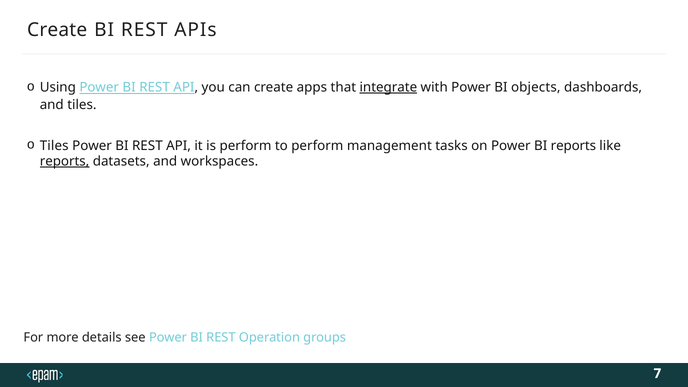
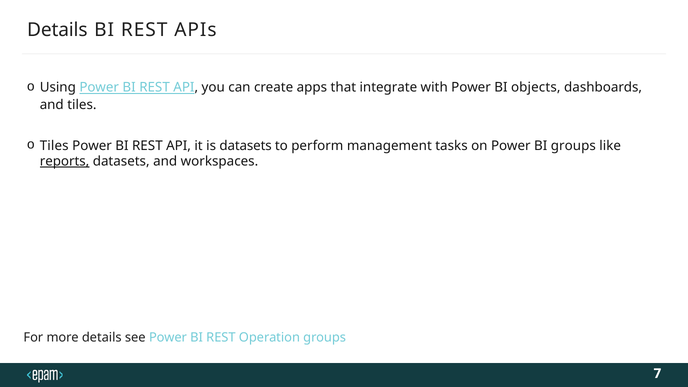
Create: Create -> Details (57, 30)
integrate underline: present -> none (388, 87)
is perform: perform -> datasets (246, 146)
BI reports: reports -> groups (573, 146)
